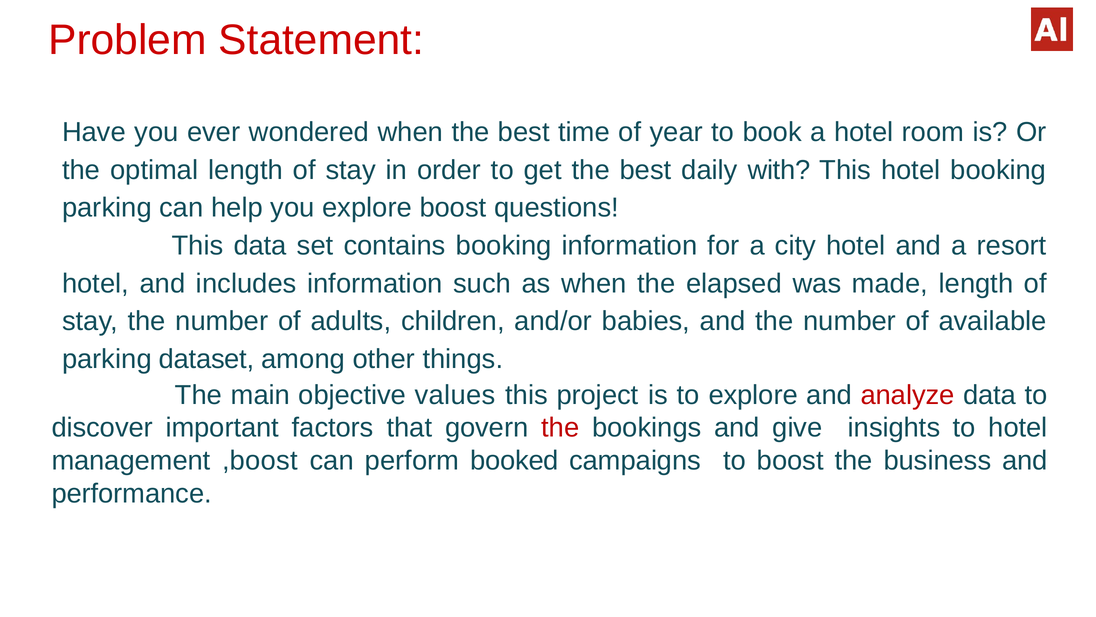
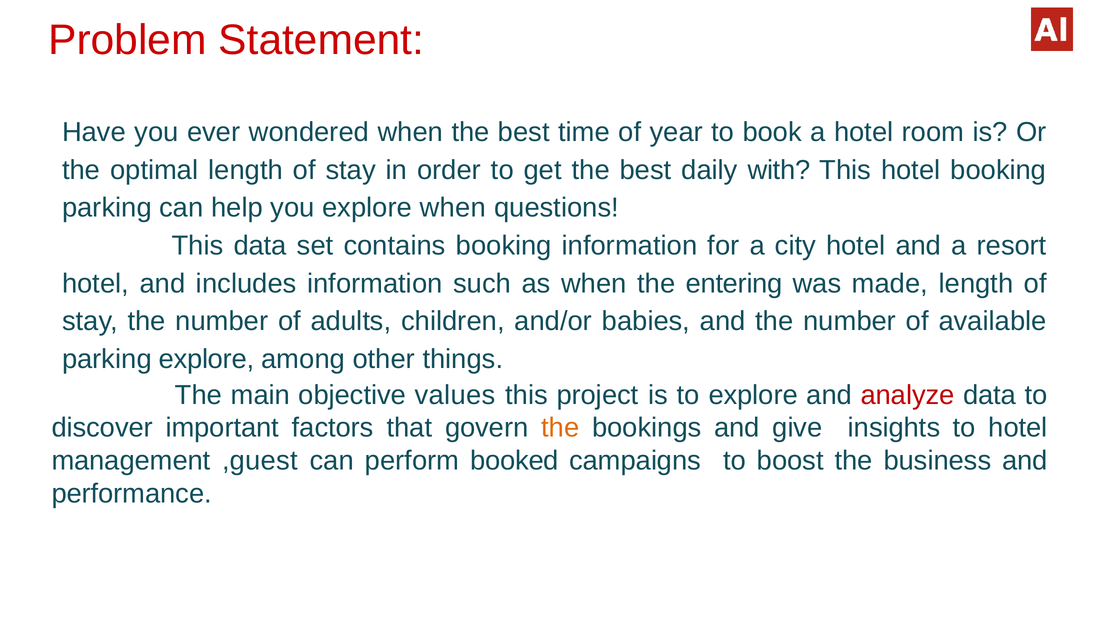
explore boost: boost -> when (453, 208)
elapsed: elapsed -> entering (734, 283)
parking dataset: dataset -> explore (207, 359)
the colour: red -> orange (560, 428)
,boost: ,boost -> ,guest (260, 460)
